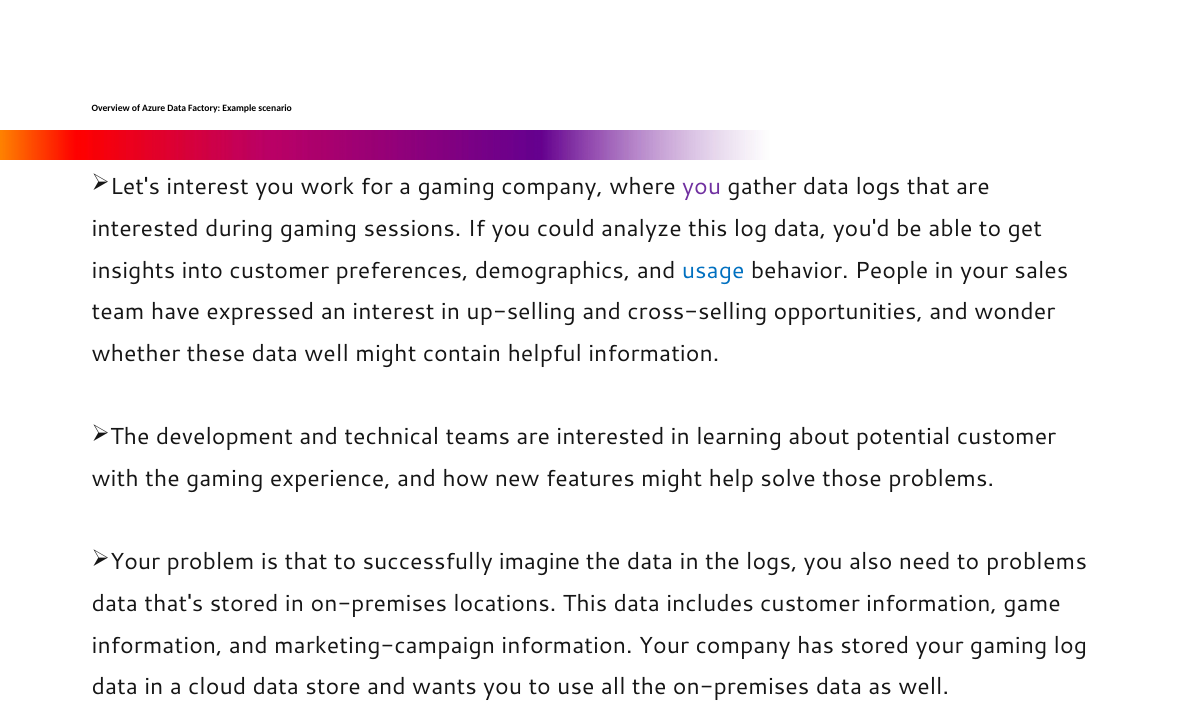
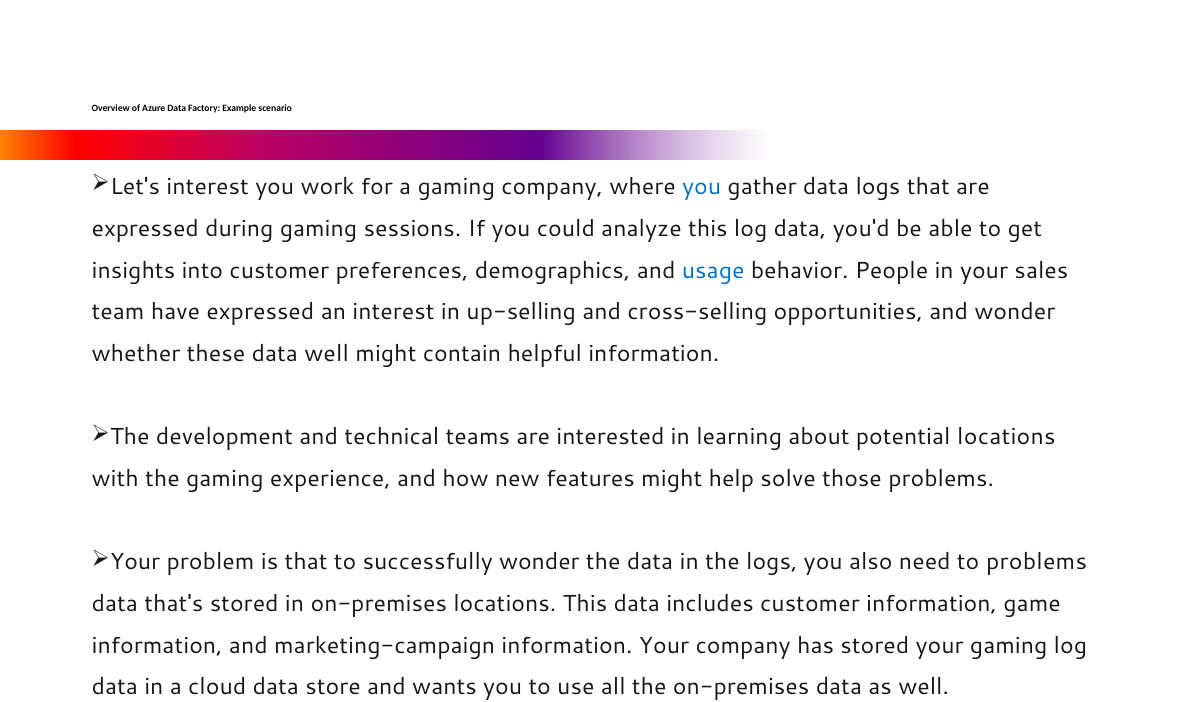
you colour: purple -> blue (702, 187)
interested: interested -> expressed (145, 229)
potential customer: customer -> locations (1006, 437)
successfully imagine: imagine -> wonder (539, 562)
